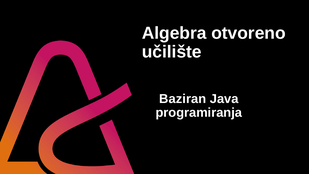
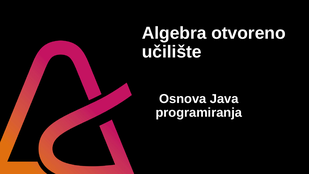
Baziran: Baziran -> Osnova (183, 99)
